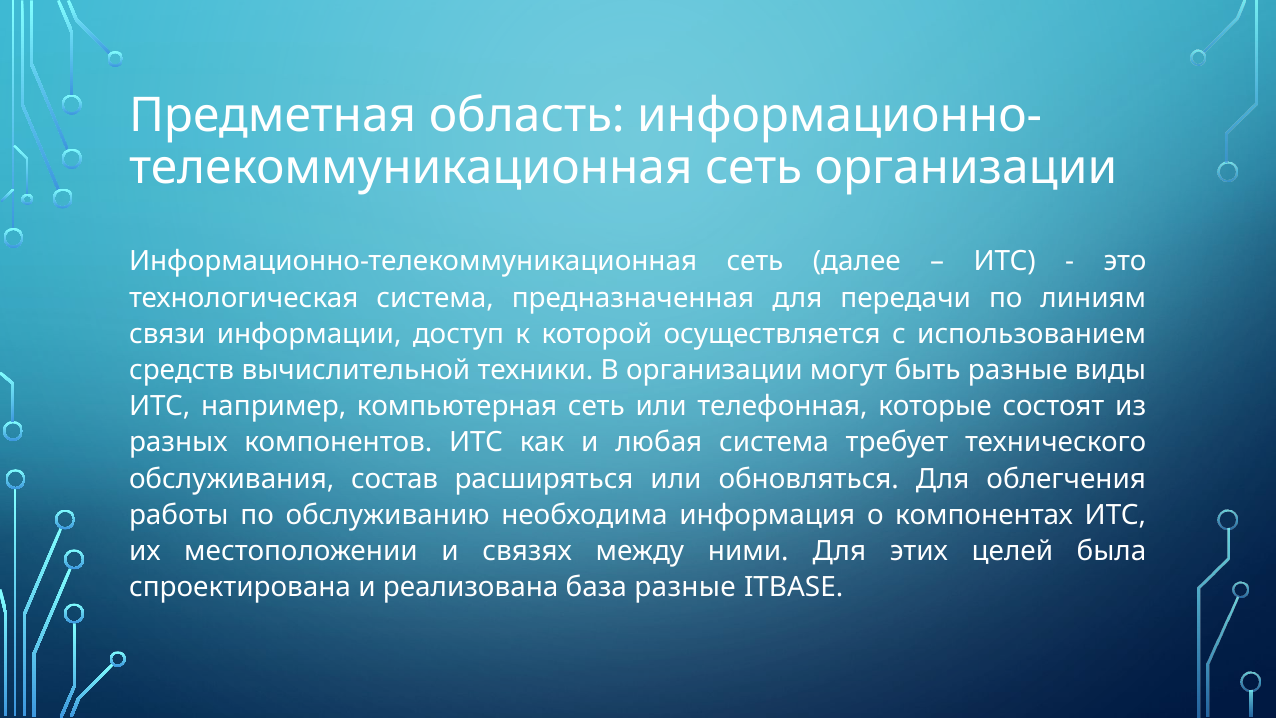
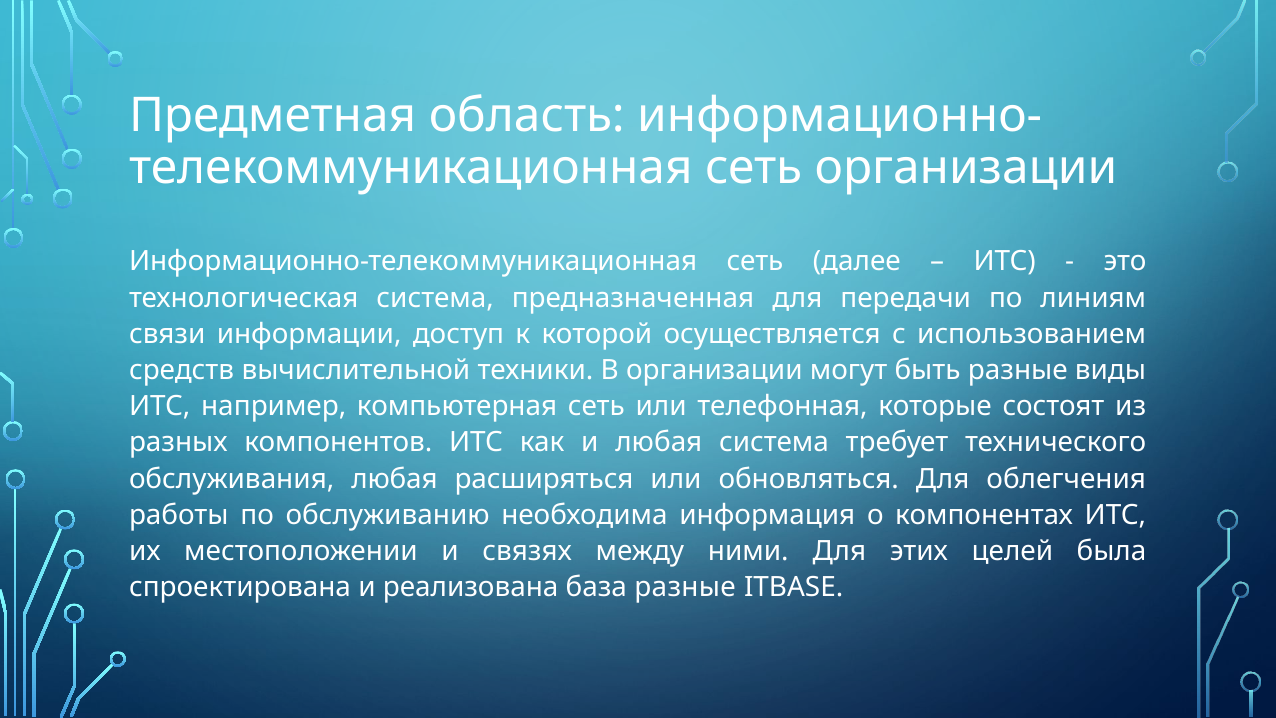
обслуживания состав: состав -> любая (394, 479)
